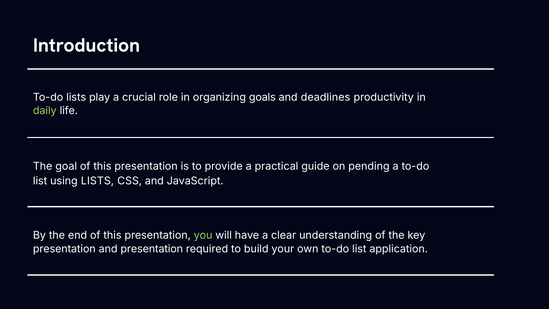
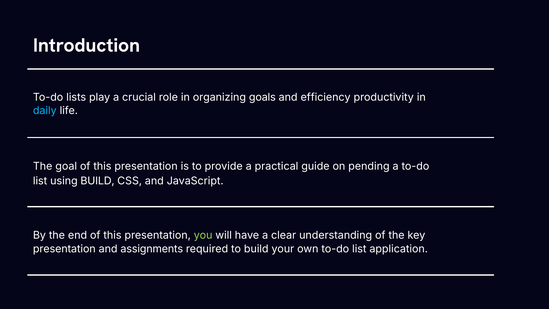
deadlines: deadlines -> efficiency (326, 97)
daily colour: light green -> light blue (45, 111)
using LISTS: LISTS -> BUILD (98, 181)
and presentation: presentation -> assignments (152, 249)
